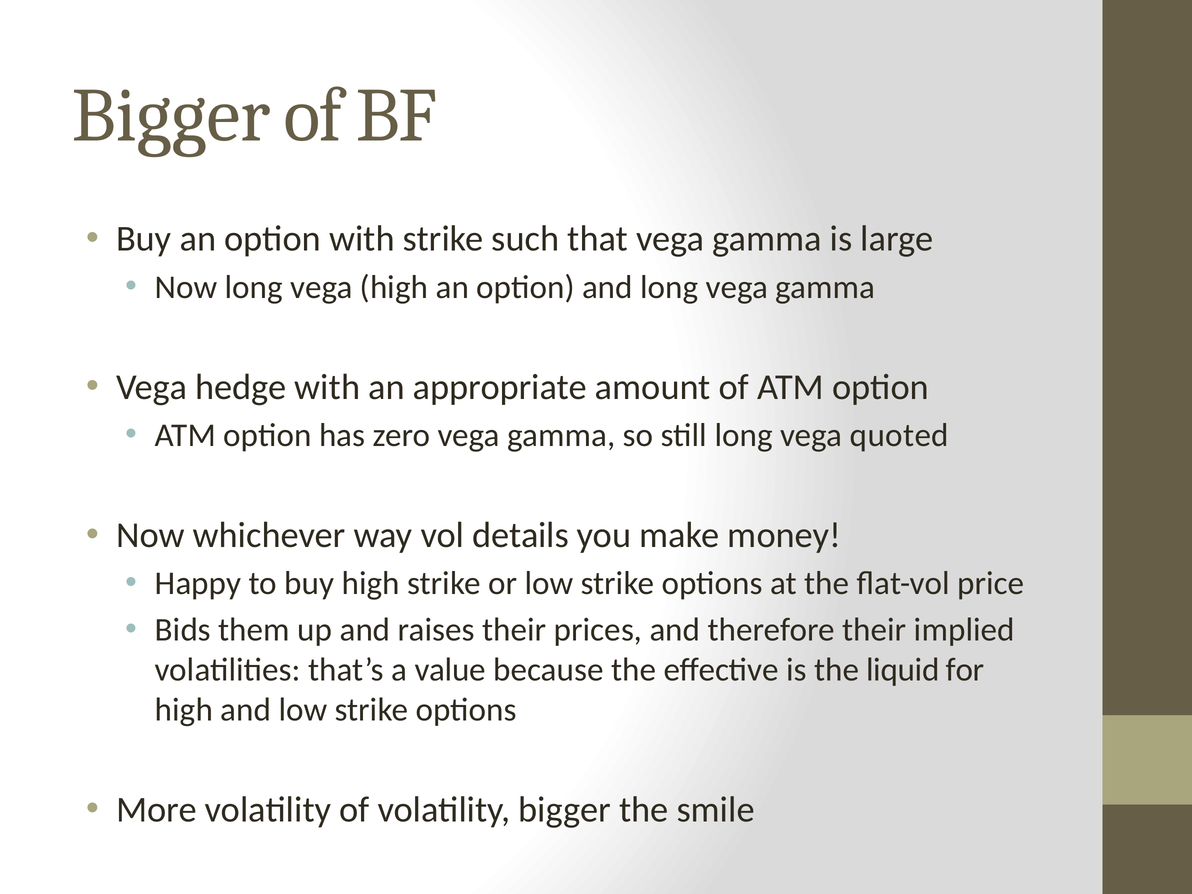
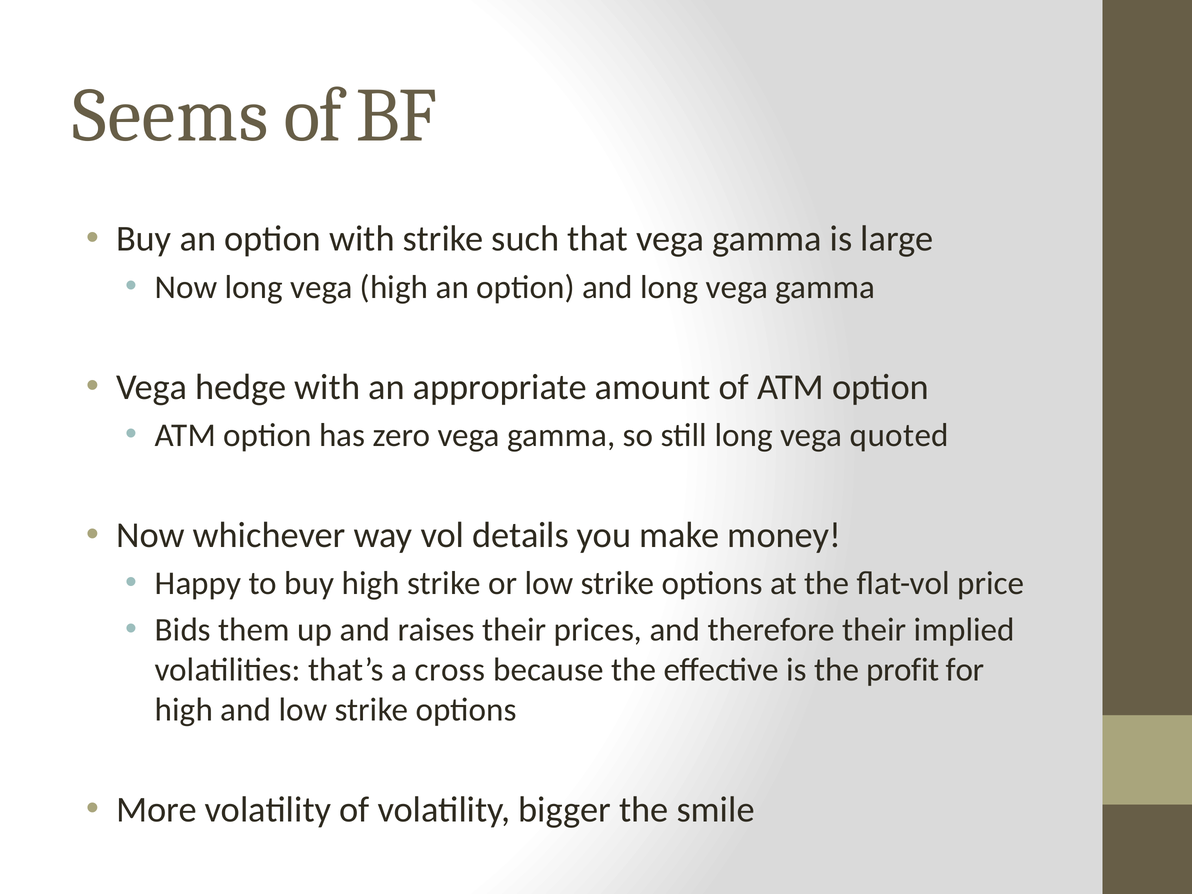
Bigger: Bigger -> Seems (171, 116)
value: value -> cross (450, 670)
liquid: liquid -> profit (903, 670)
